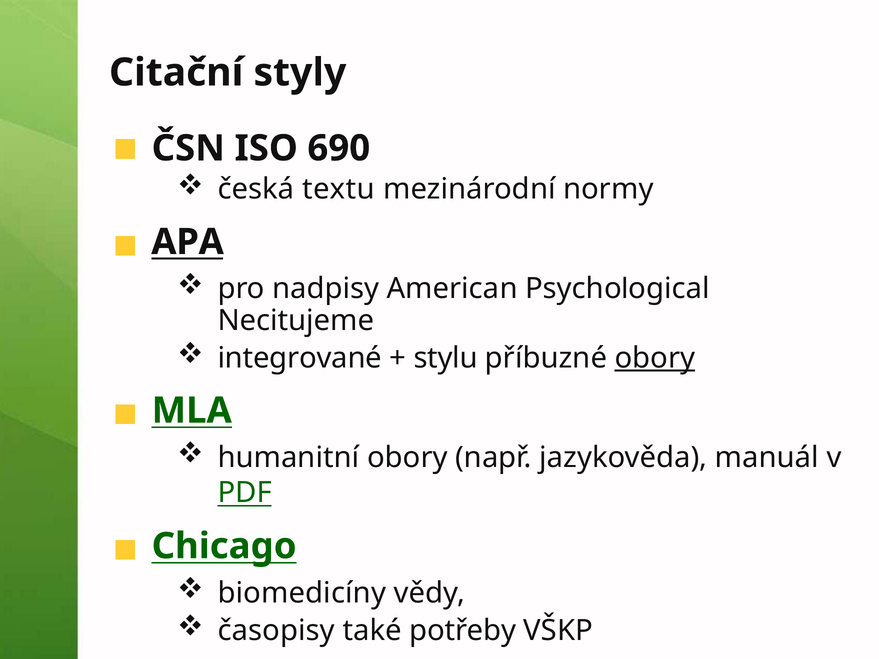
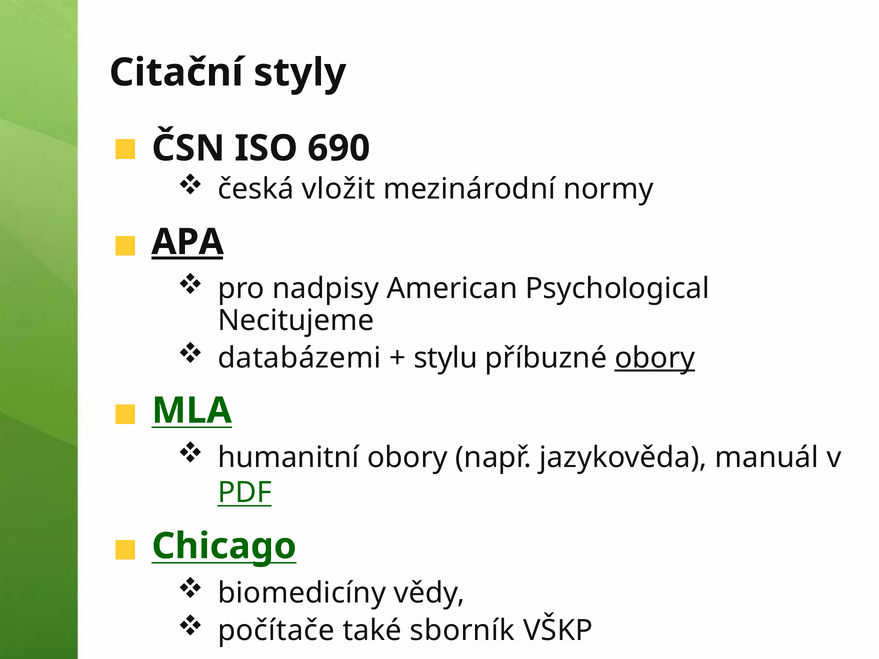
textu: textu -> vložit (339, 189)
APA underline: none -> present (188, 242)
integrované: integrované -> databázemi (299, 358)
časopisy: časopisy -> počítače (276, 631)
potřeby: potřeby -> sborník (462, 631)
